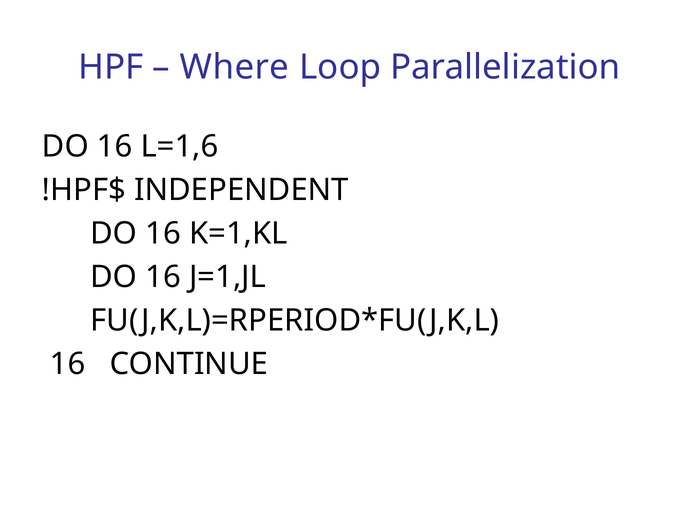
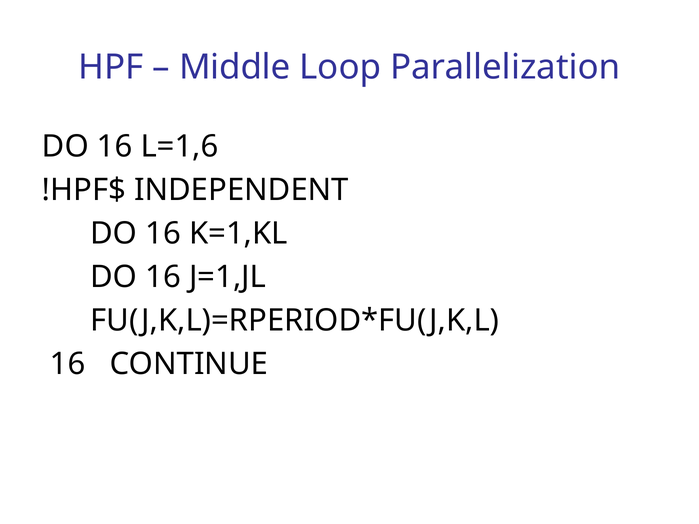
Where: Where -> Middle (235, 67)
